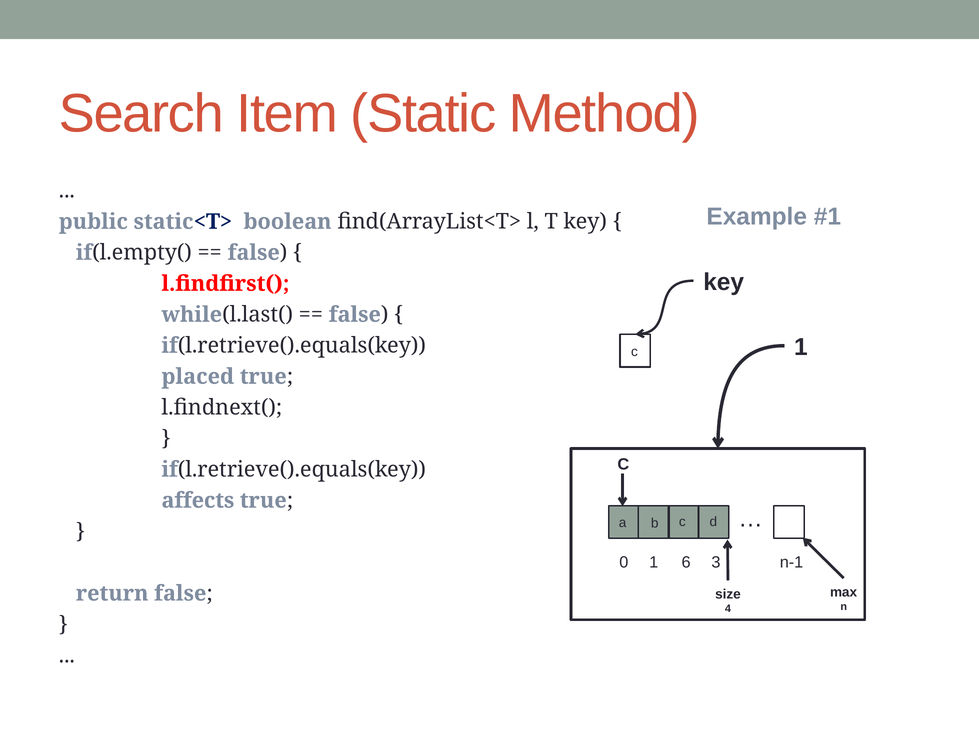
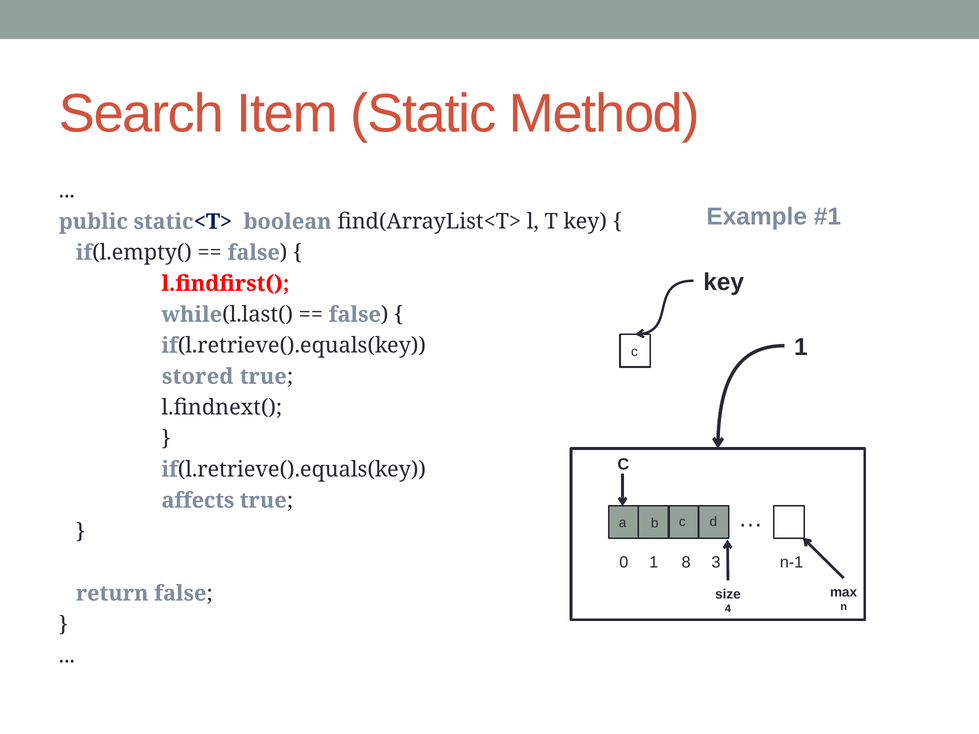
placed: placed -> stored (198, 377)
6: 6 -> 8 (686, 562)
